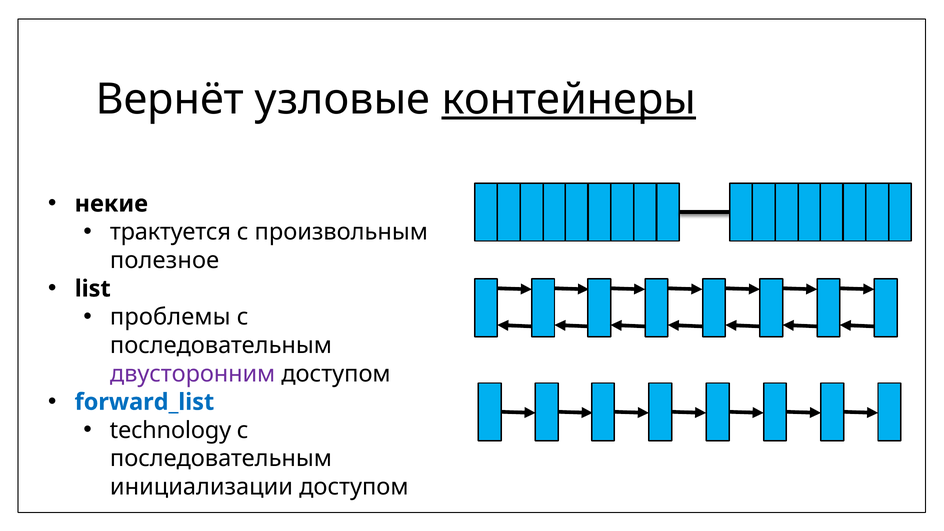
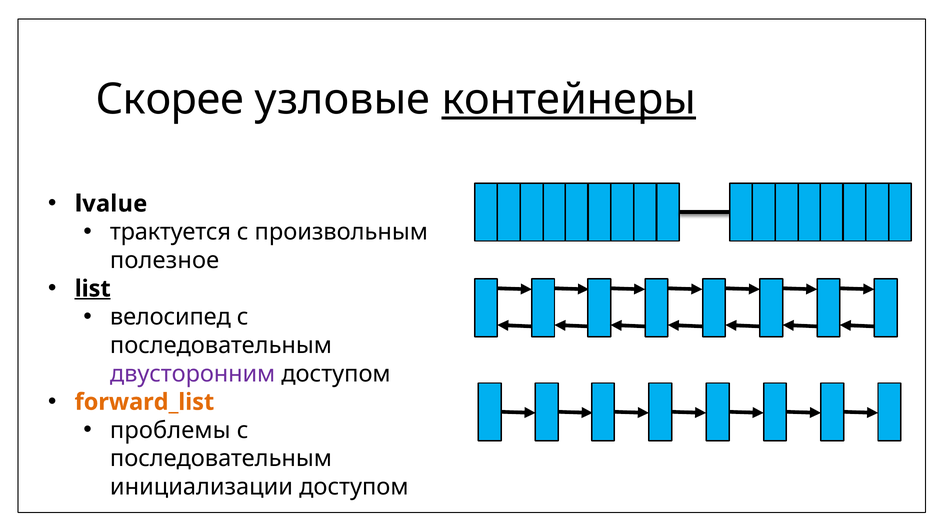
Вернёт: Вернёт -> Скорее (170, 99)
некие: некие -> lvalue (111, 204)
list underline: none -> present (93, 289)
проблемы: проблемы -> велосипед (170, 317)
forward_list colour: blue -> orange (144, 402)
technology: technology -> проблемы (170, 430)
